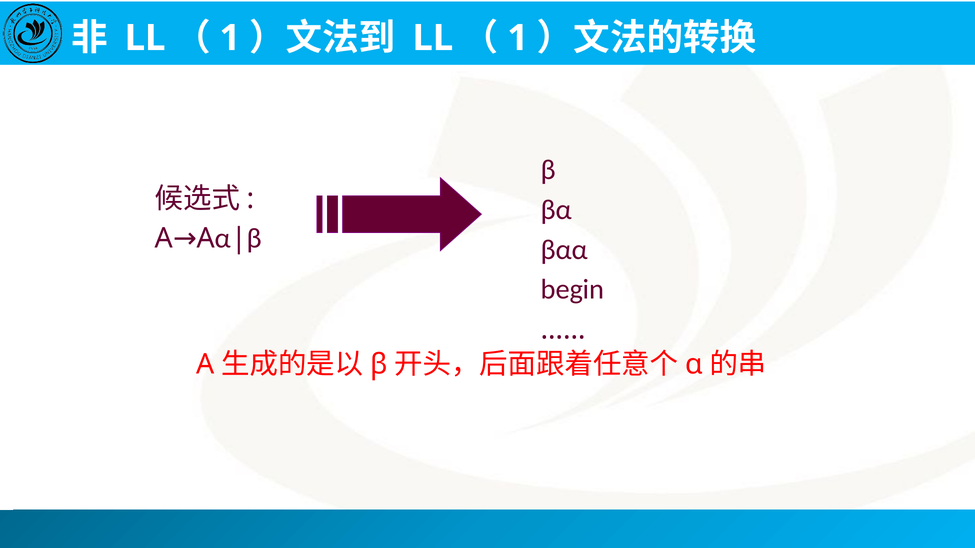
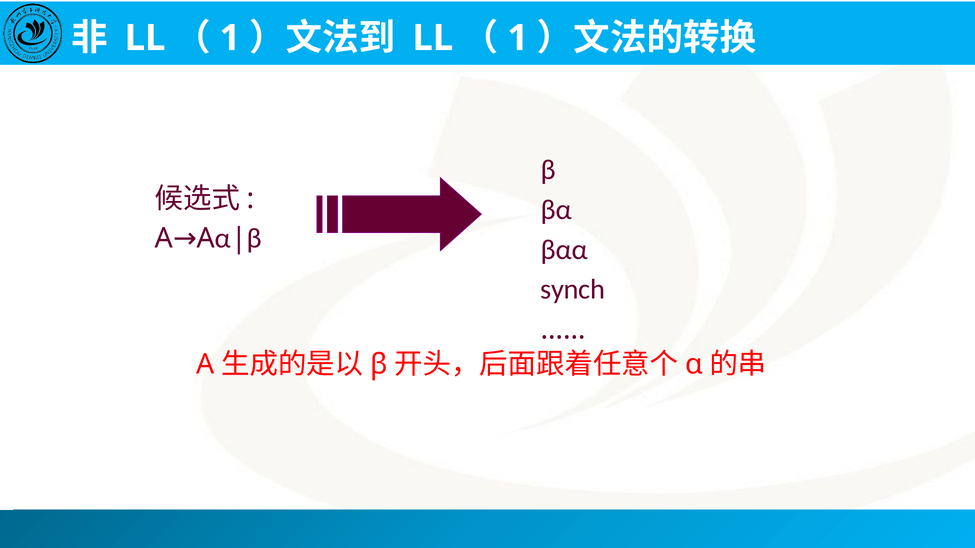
begin: begin -> synch (573, 290)
